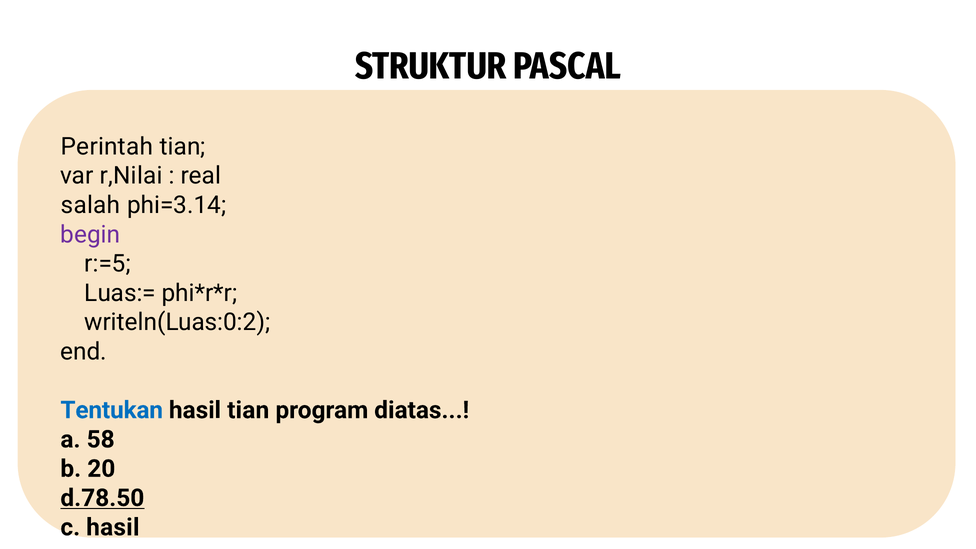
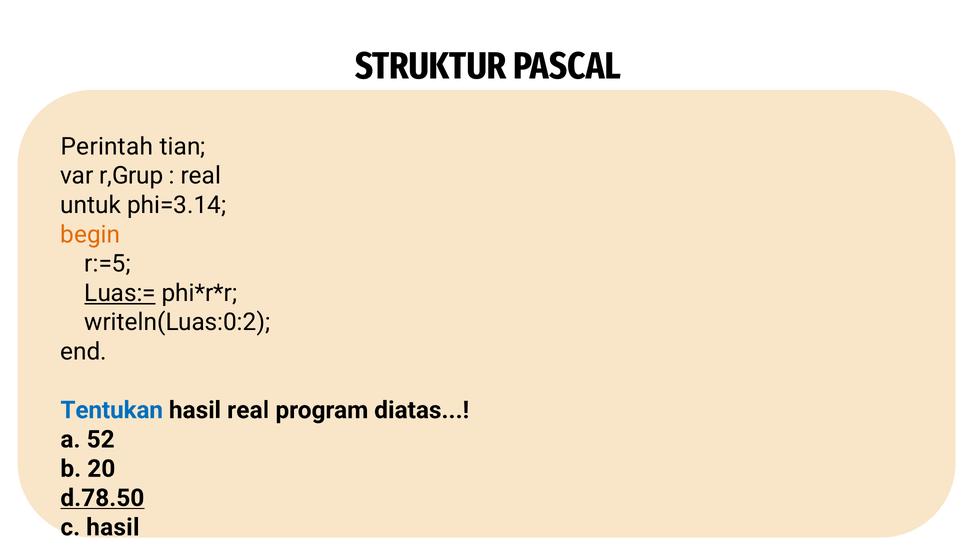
r,Nilai: r,Nilai -> r,Grup (131, 176)
salah: salah -> untuk (91, 205)
begin colour: purple -> orange (90, 234)
Luas:= underline: none -> present (120, 293)
hasil tian: tian -> real (248, 410)
58: 58 -> 52 (101, 439)
